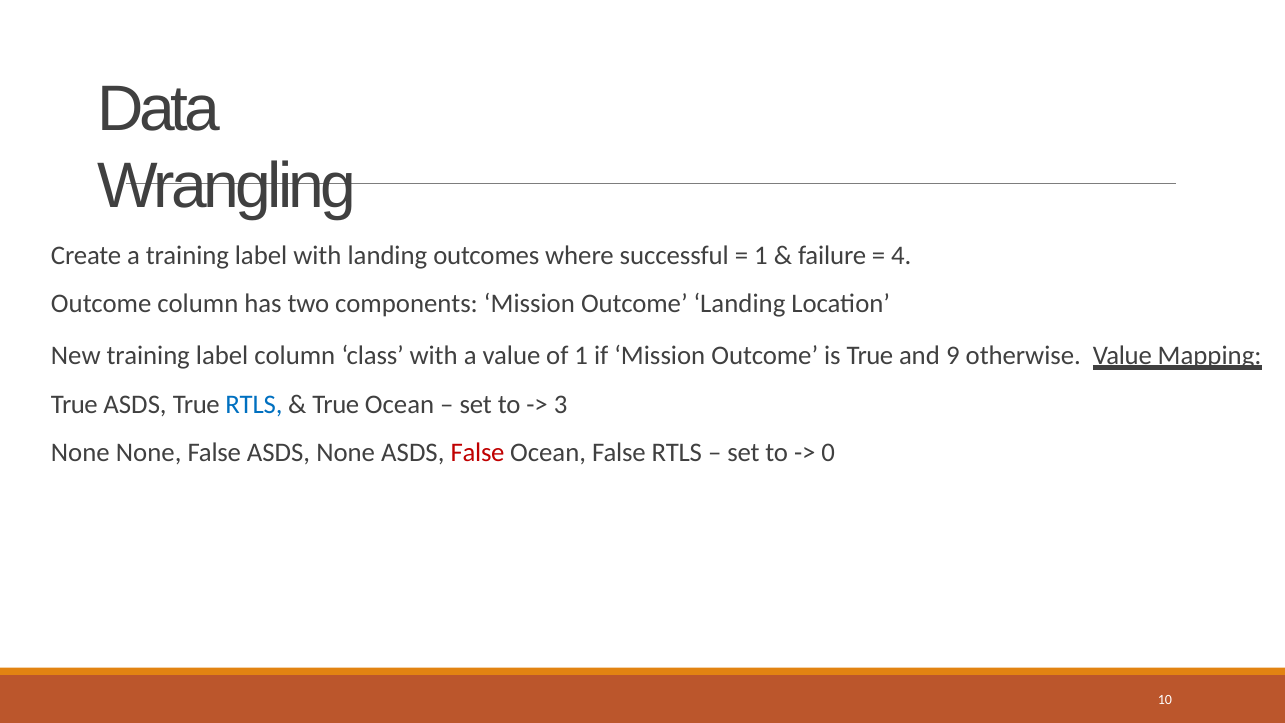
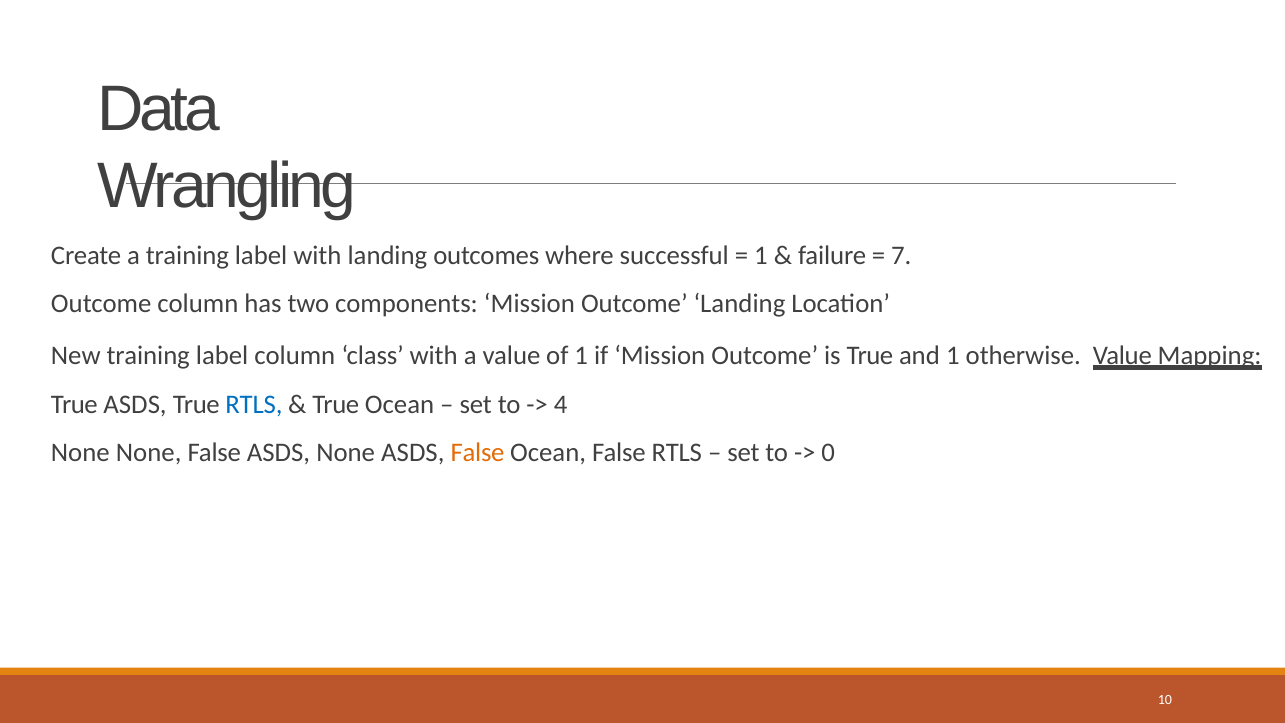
4: 4 -> 7 (901, 256)
and 9: 9 -> 1 (953, 356)
3: 3 -> 4 (561, 405)
False colour: red -> orange (478, 453)
